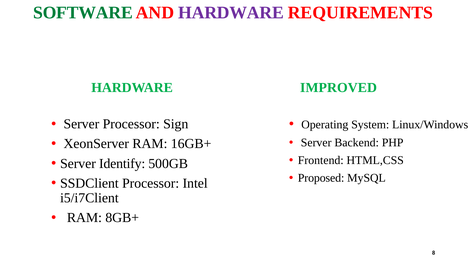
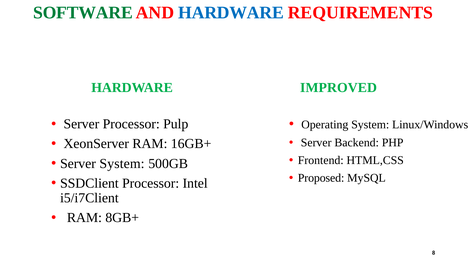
HARDWARE colour: purple -> blue (231, 13)
Sign: Sign -> Pulp (176, 124)
Server Identify: Identify -> System (122, 163)
